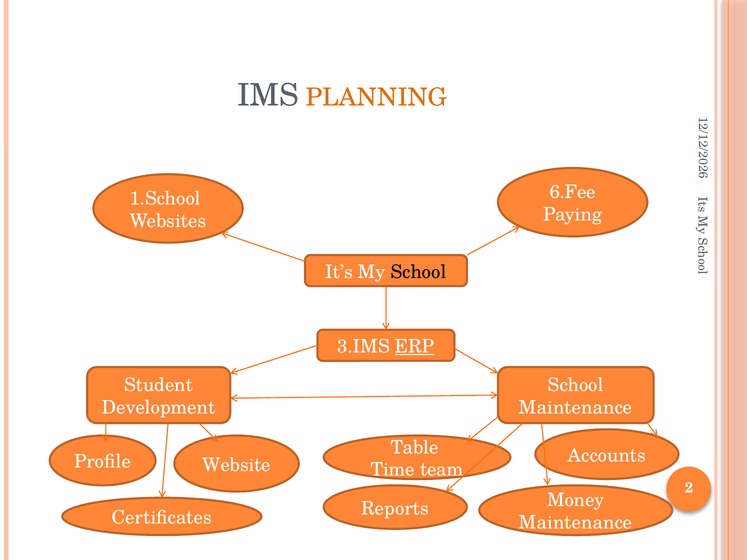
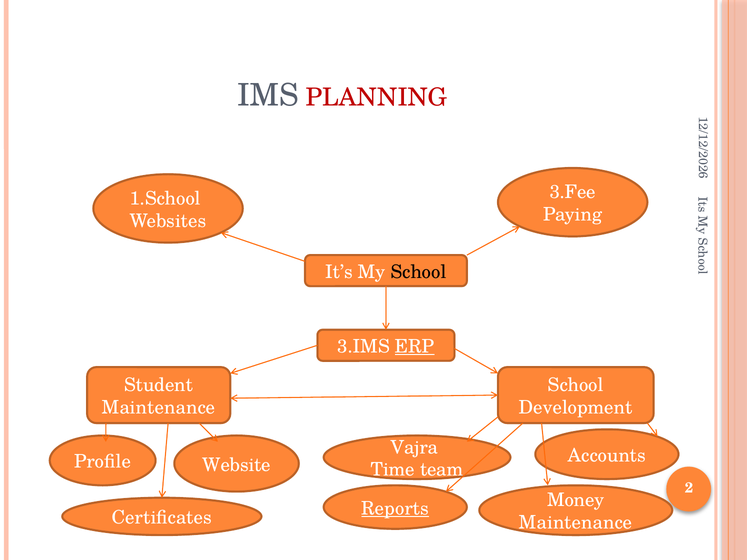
PLANNING colour: orange -> red (377, 98)
6.Fee: 6.Fee -> 3.Fee (573, 192)
Development: Development -> Maintenance (159, 408)
Maintenance: Maintenance -> Development (576, 408)
Table: Table -> Vajra (415, 448)
Reports underline: none -> present (395, 509)
